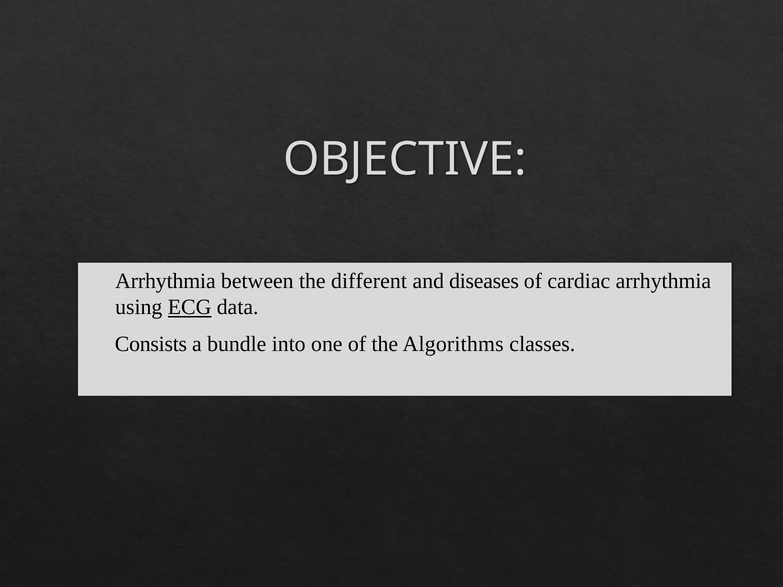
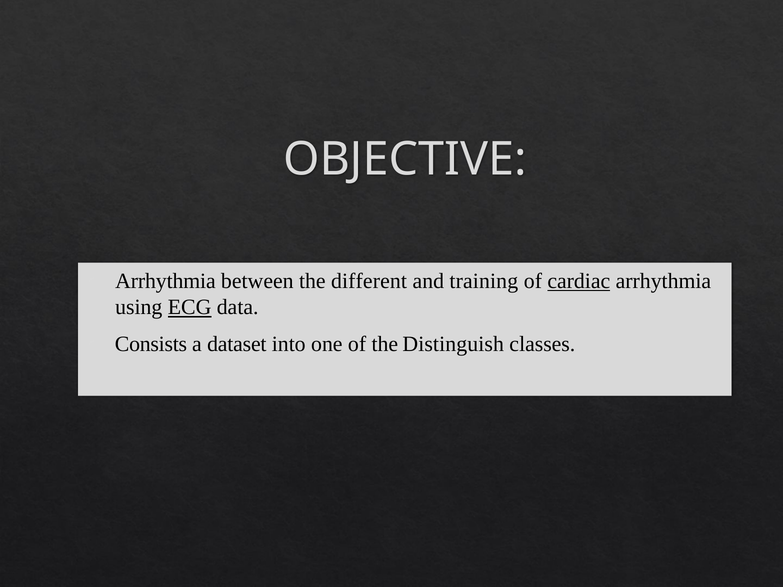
diseases: diseases -> training (484, 281)
cardiac underline: none -> present (579, 281)
bundle: bundle -> dataset (237, 344)
Algorithms: Algorithms -> Distinguish (453, 344)
